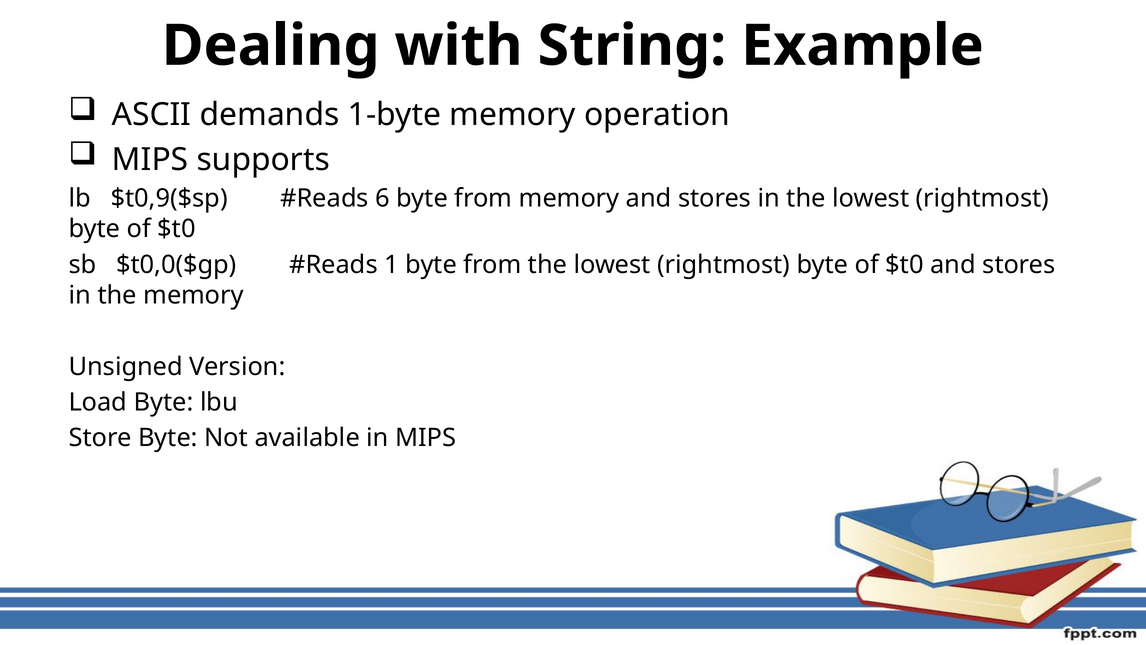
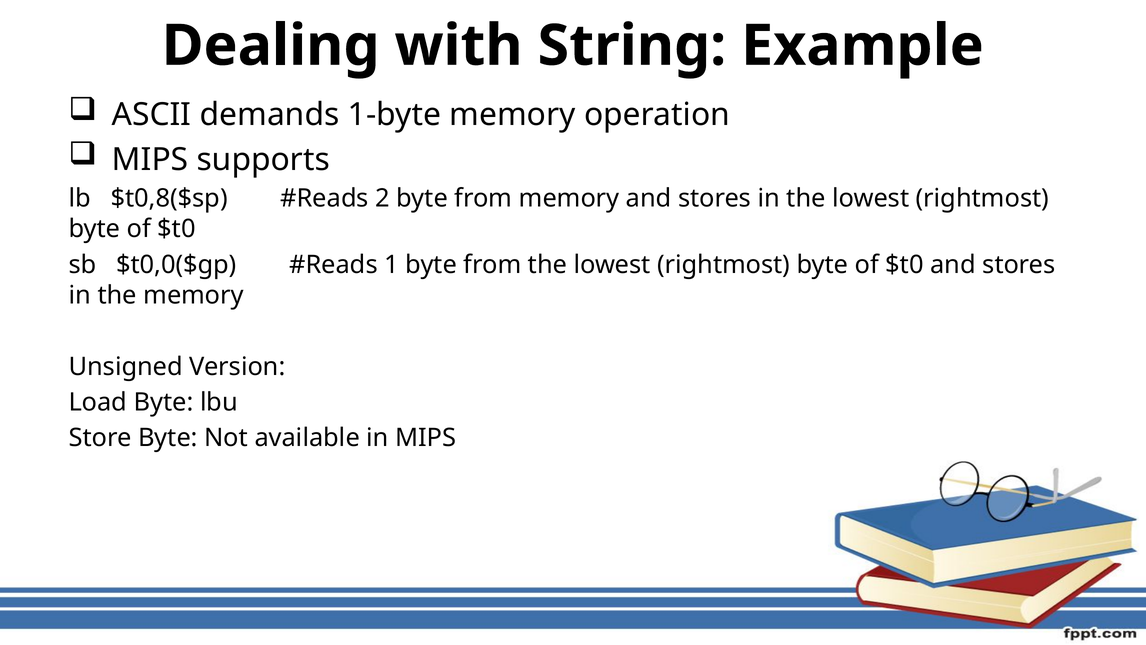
$t0,9($sp: $t0,9($sp -> $t0,8($sp (169, 198)
6: 6 -> 2 (383, 198)
